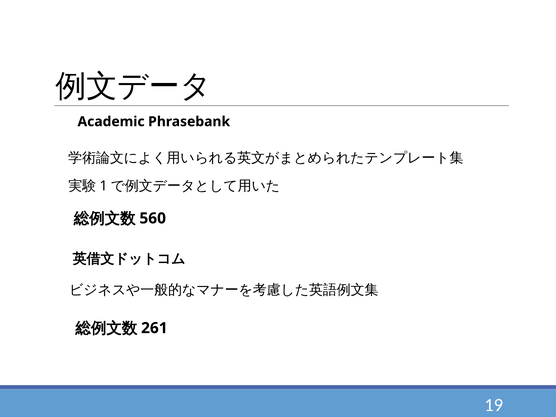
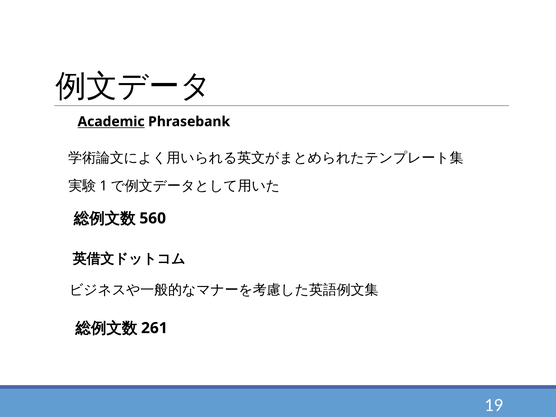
Academic underline: none -> present (111, 122)
